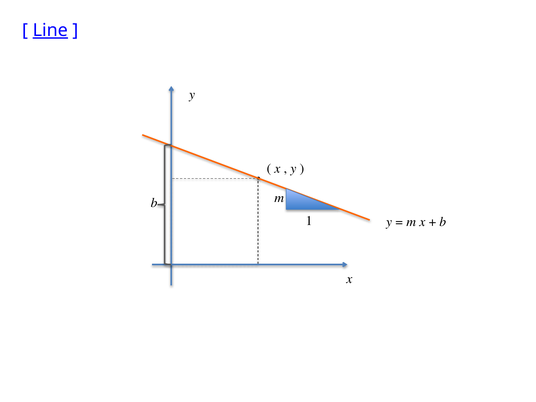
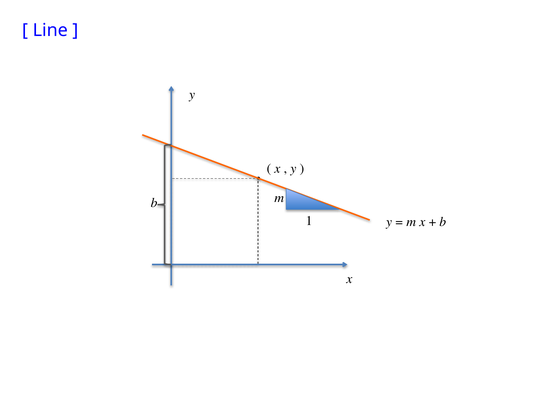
Line underline: present -> none (50, 30)
